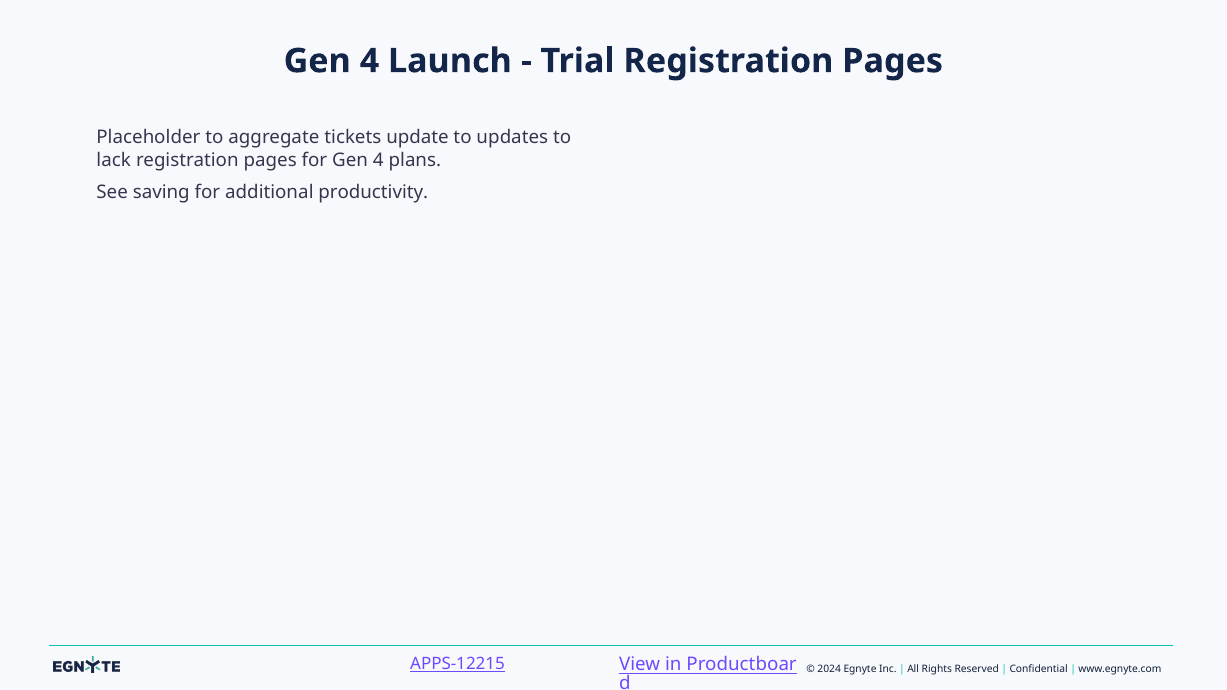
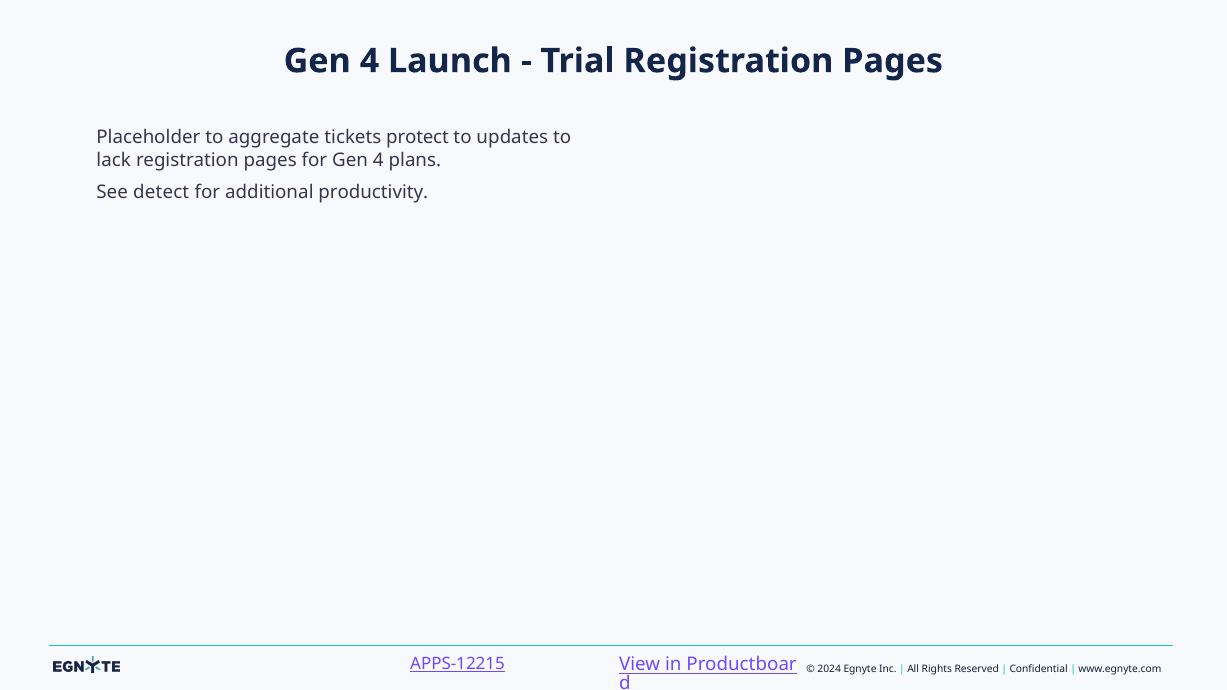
update: update -> protect (418, 137)
saving: saving -> detect (161, 193)
